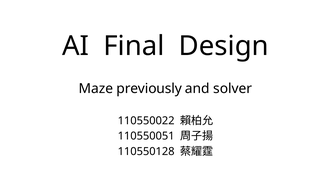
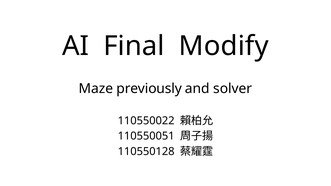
Design: Design -> Modify (224, 46)
